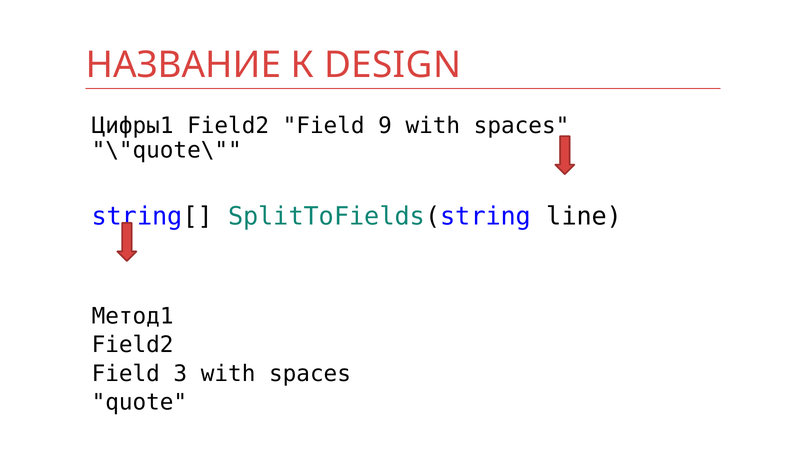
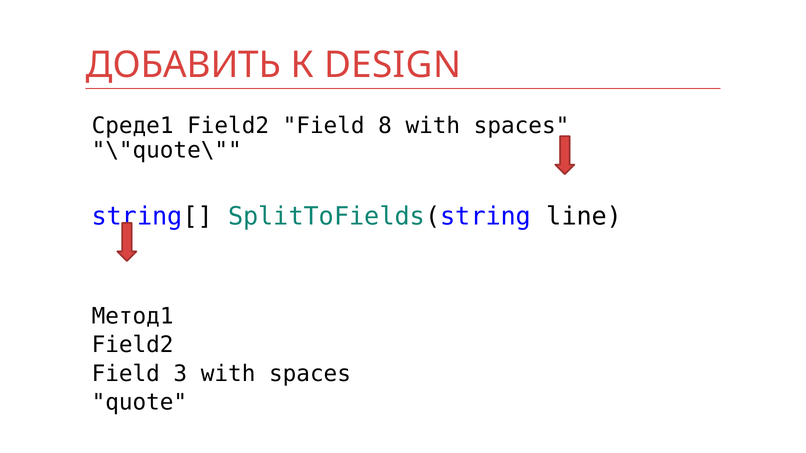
НАЗВАНИЕ: НАЗВАНИЕ -> ДОБАВИТЬ (183, 65)
Цифры1: Цифры1 -> Среде1 (133, 126)
9: 9 -> 8 (385, 126)
